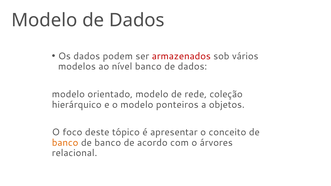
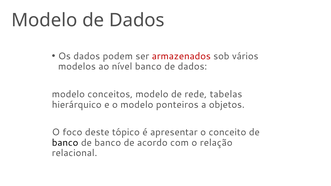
orientado: orientado -> conceitos (110, 94)
coleção: coleção -> tabelas (226, 94)
banco colour: orange -> black (65, 143)
árvores: árvores -> relação (216, 143)
